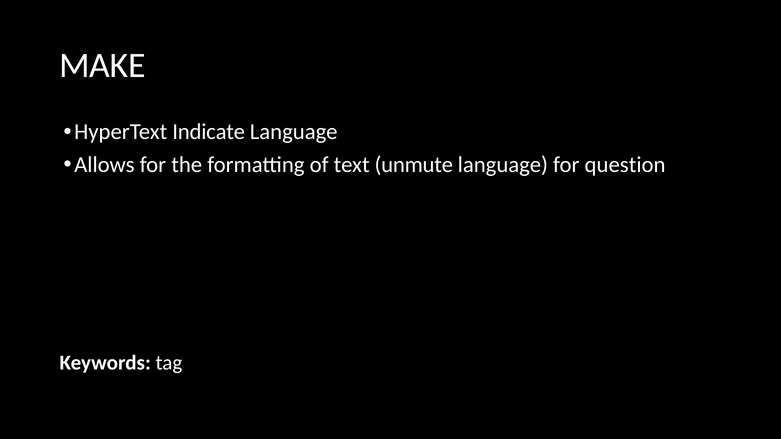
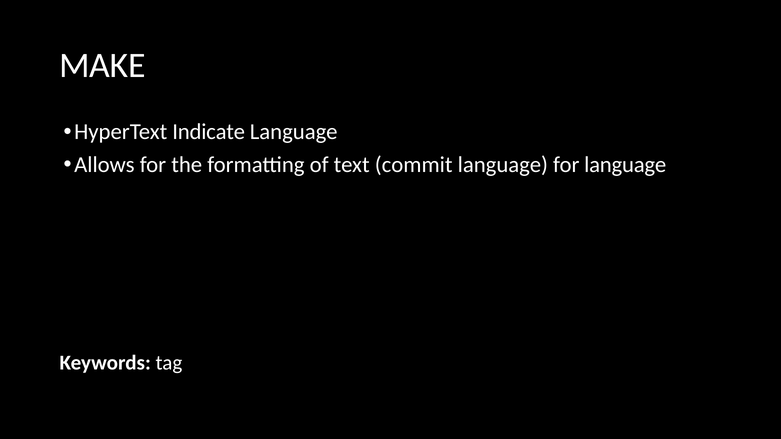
unmute: unmute -> commit (414, 165)
for question: question -> language (625, 165)
